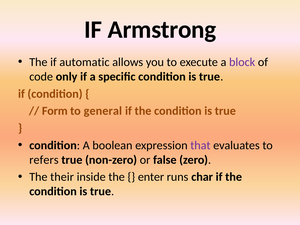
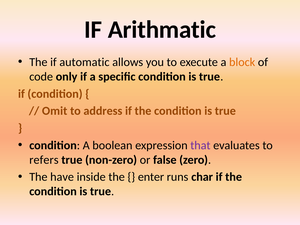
Armstrong: Armstrong -> Arithmatic (162, 30)
block colour: purple -> orange (242, 62)
Form: Form -> Omit (55, 111)
general: general -> address (103, 111)
their: their -> have (62, 177)
